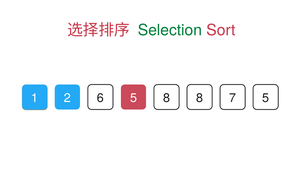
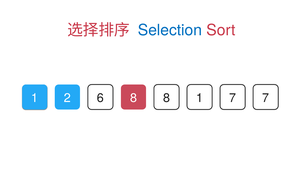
Selection colour: green -> blue (170, 30)
2 5: 5 -> 8 (133, 98)
1 8: 8 -> 1 (200, 98)
7 5: 5 -> 7 (266, 98)
